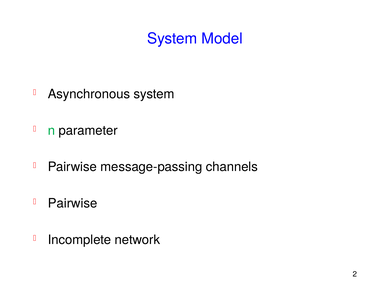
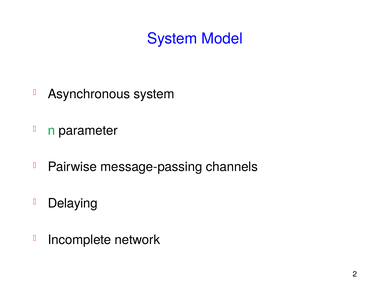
Pairwise: Pairwise -> Delaying (73, 203)
